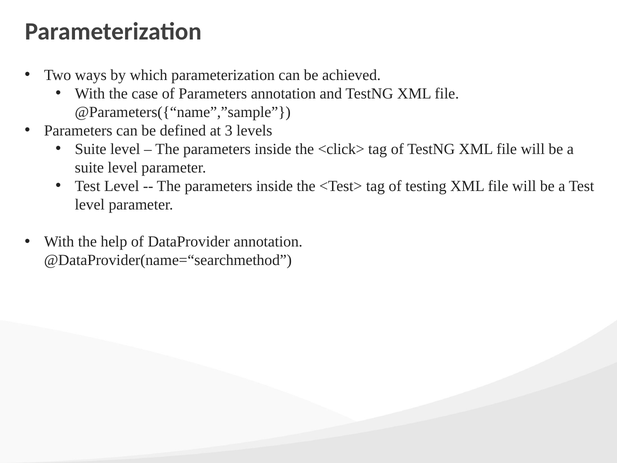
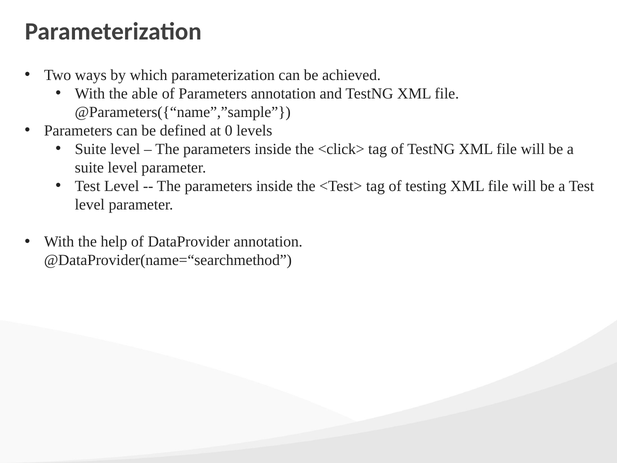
case: case -> able (145, 94)
3: 3 -> 0 (229, 131)
